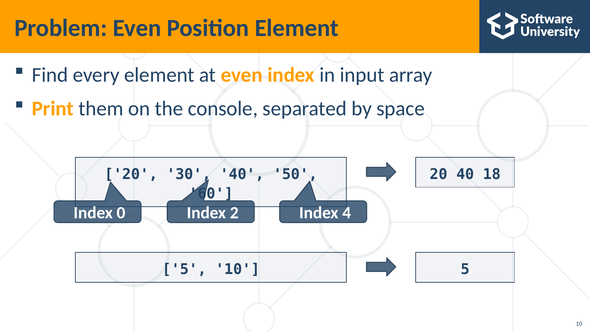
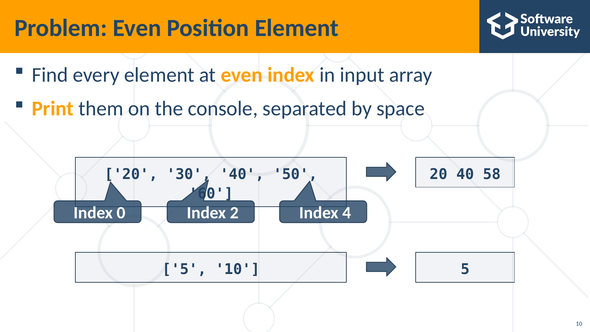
18: 18 -> 58 (492, 174)
